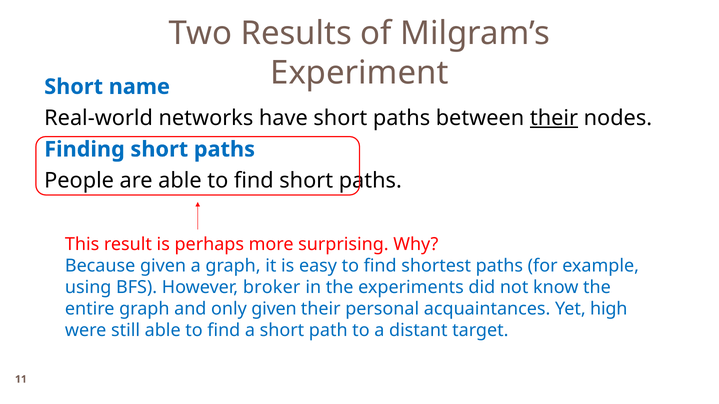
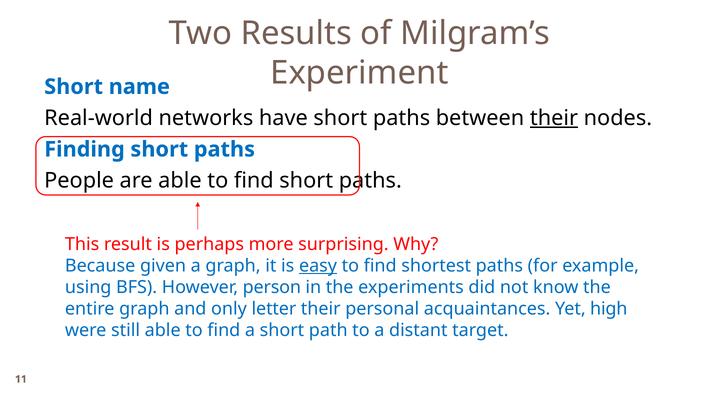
easy underline: none -> present (318, 266)
broker: broker -> person (272, 288)
only given: given -> letter (274, 309)
